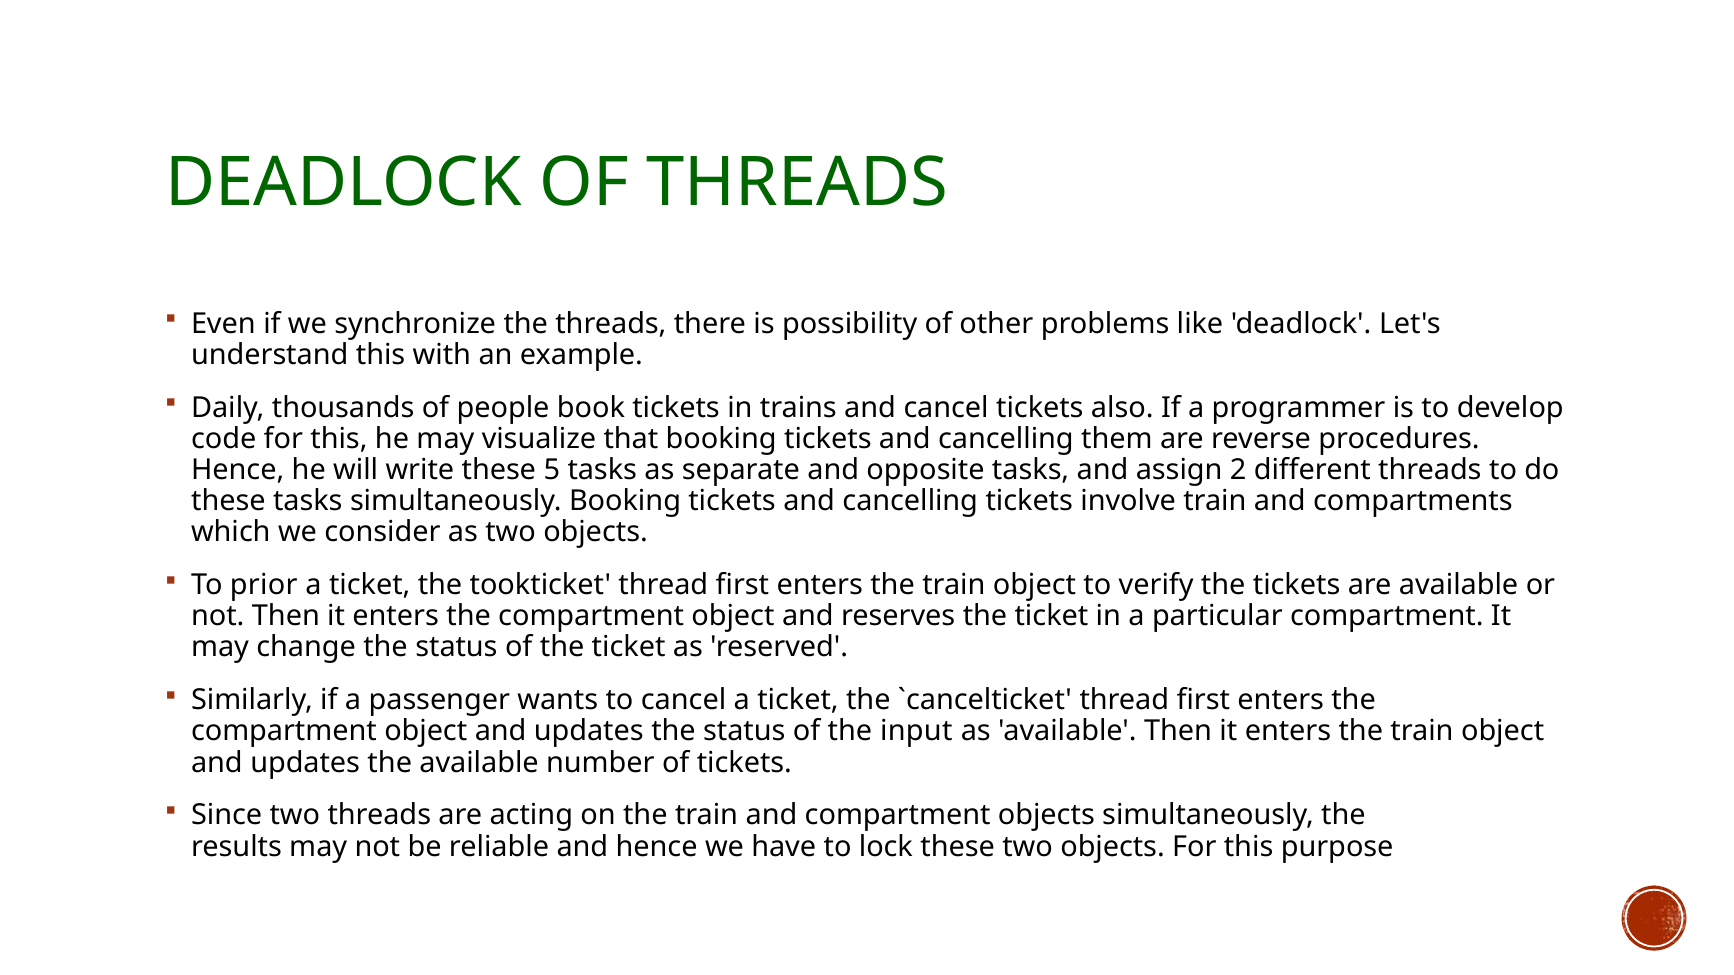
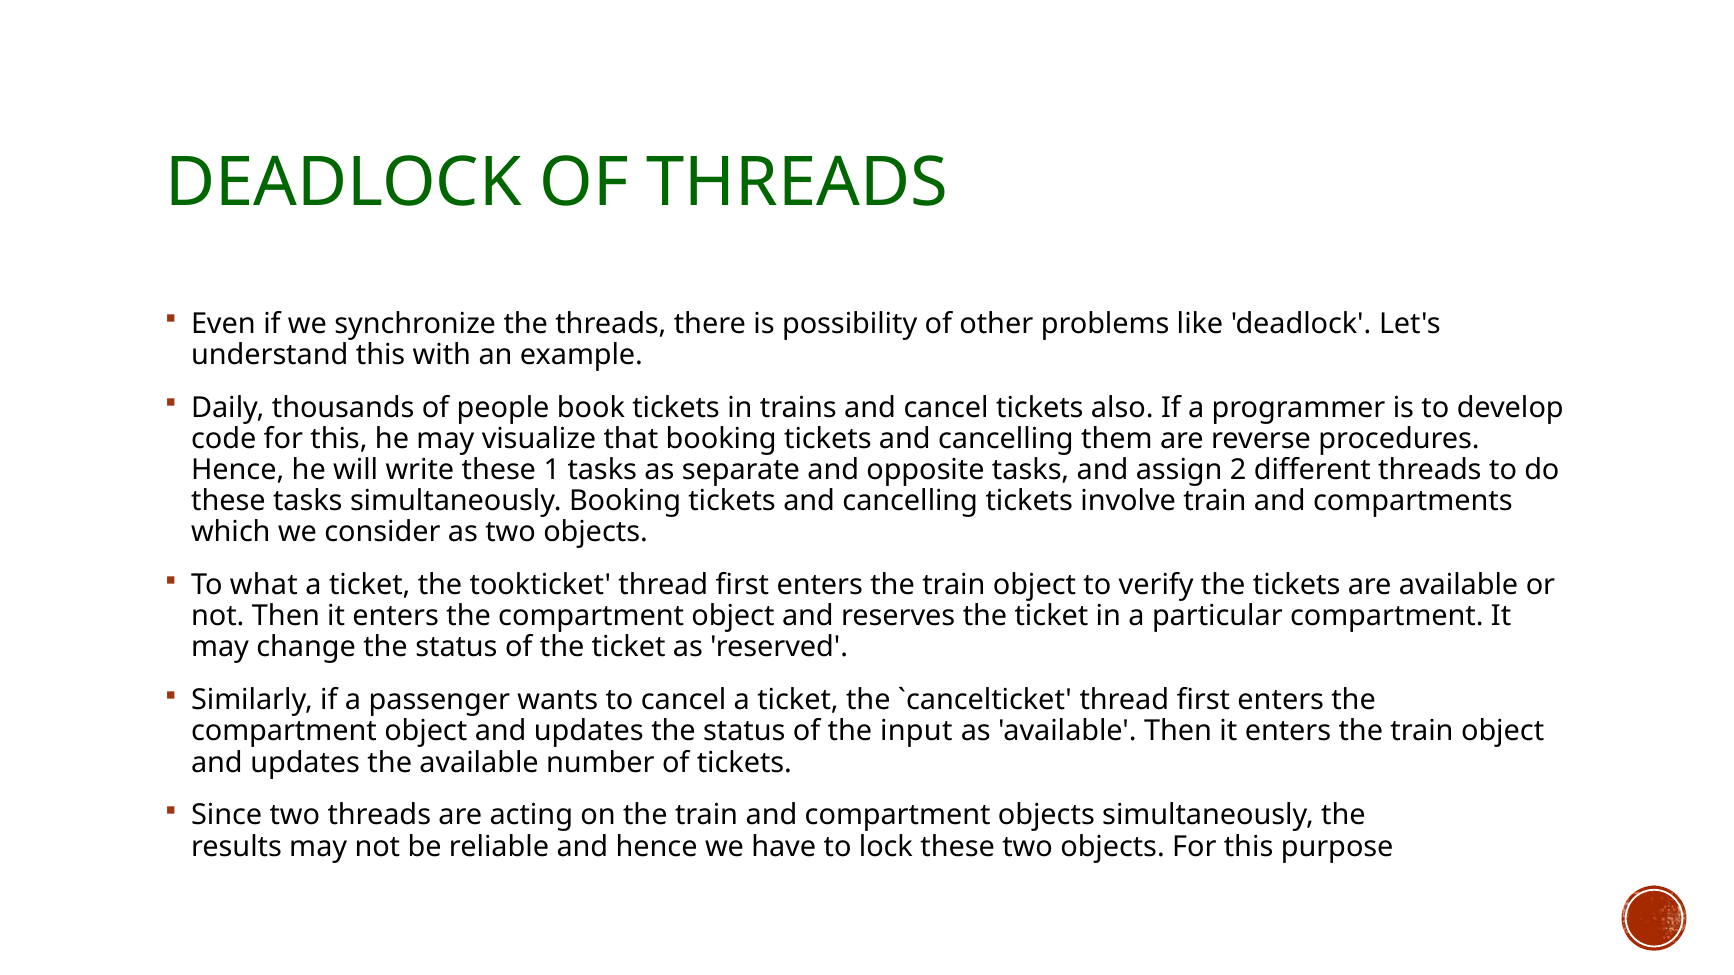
5: 5 -> 1 (552, 470)
prior: prior -> what (264, 585)
